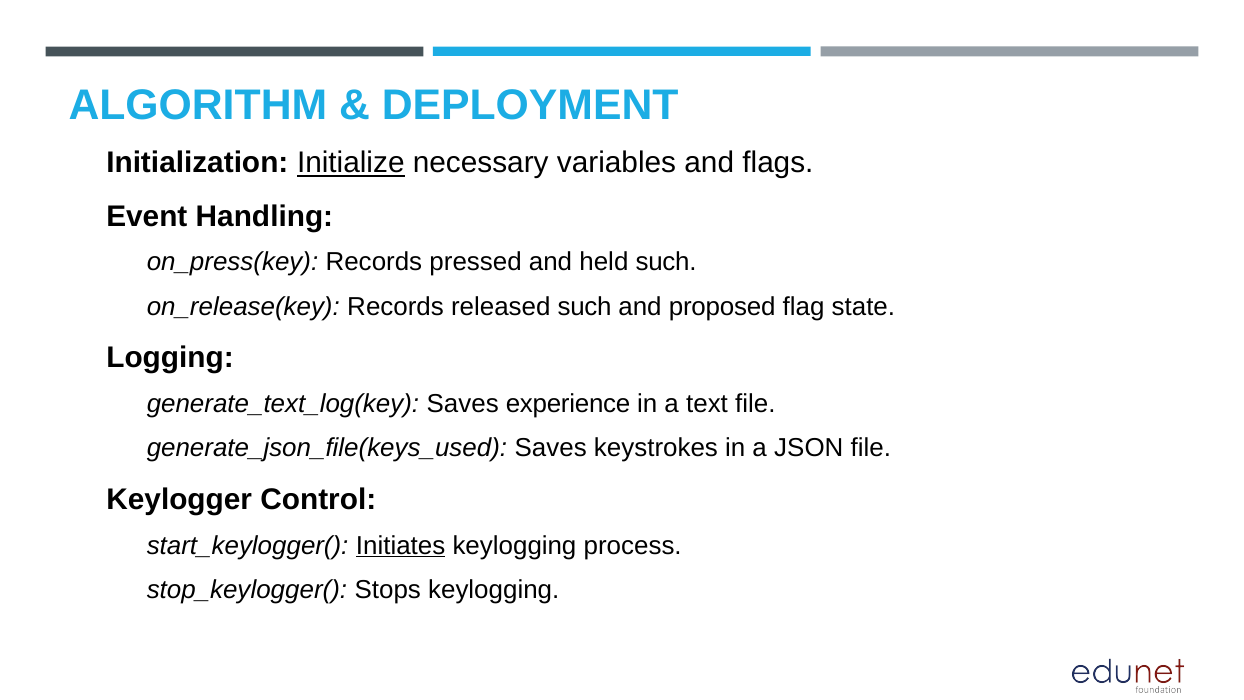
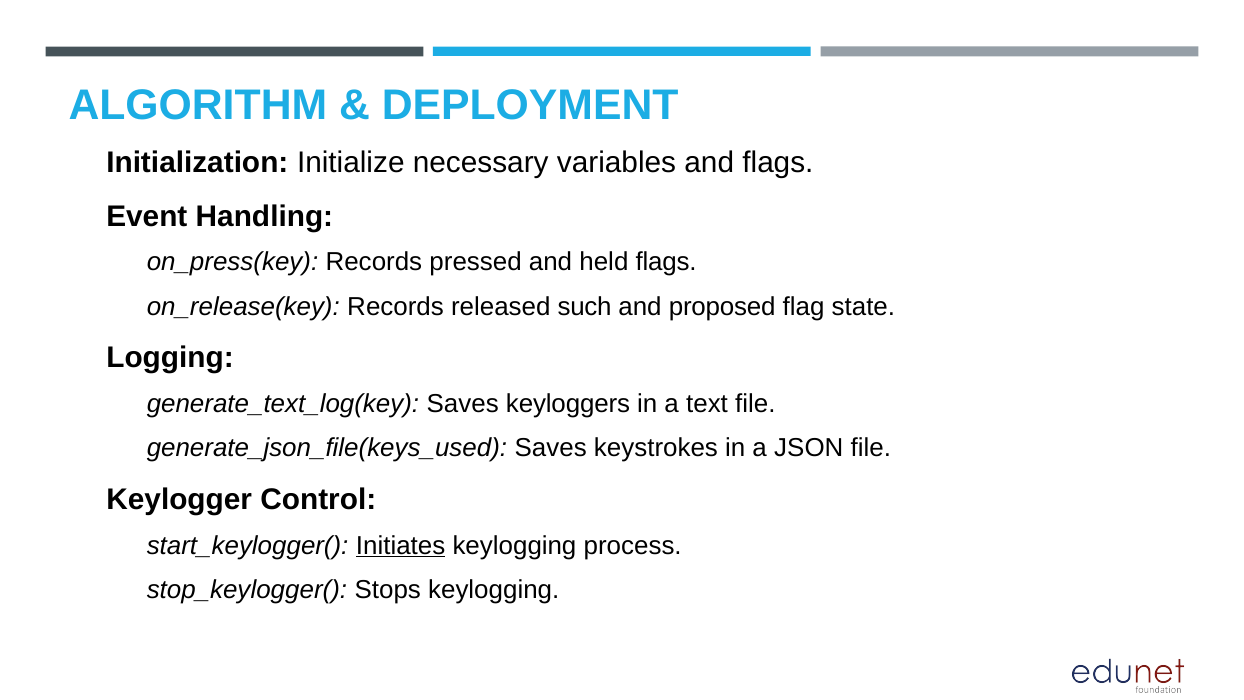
Initialize underline: present -> none (351, 163)
held such: such -> flags (666, 262)
experience: experience -> keyloggers (568, 404)
